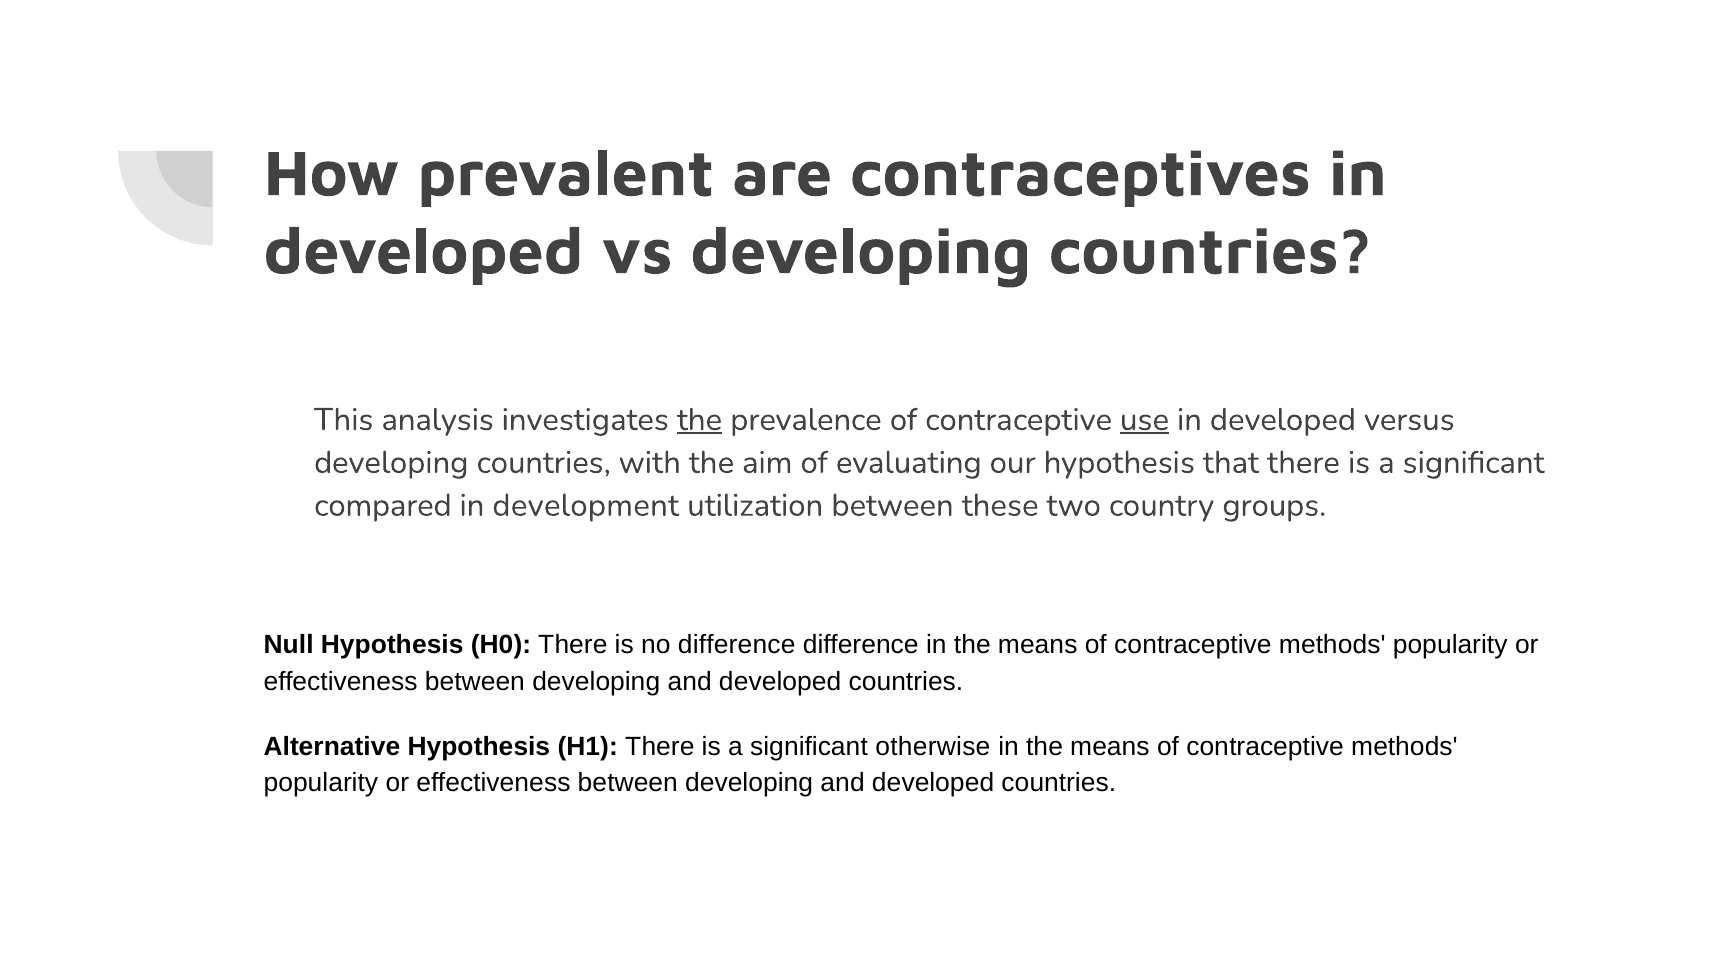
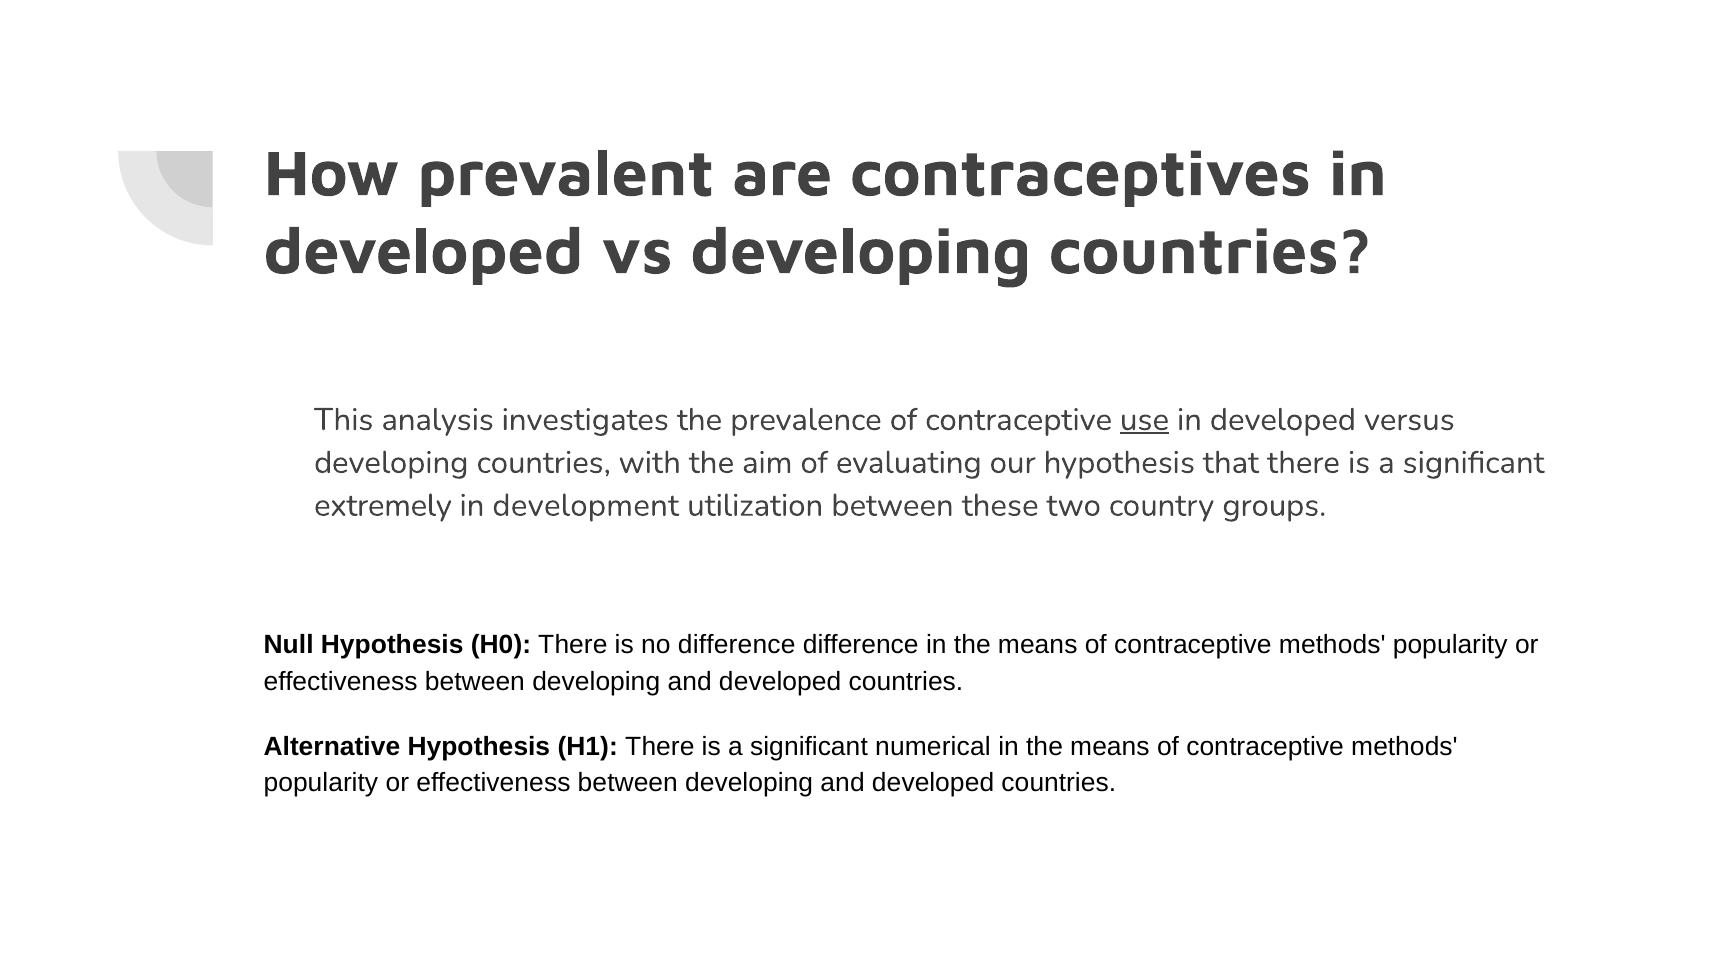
the underline: present -> none (700, 420)
compared: compared -> extremely (383, 505)
otherwise: otherwise -> numerical (933, 747)
